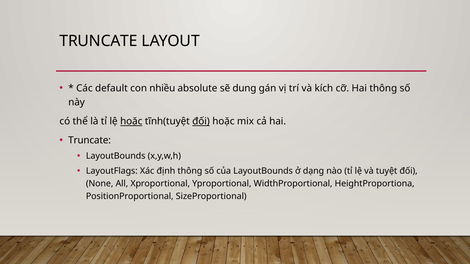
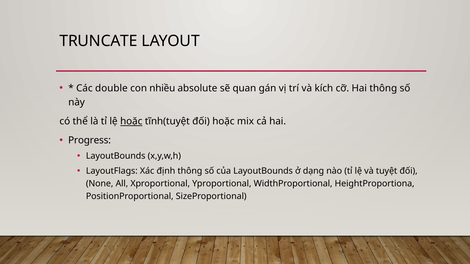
default: default -> double (111, 88)
dung: dung -> quan (244, 88)
đối underline: present -> none (201, 122)
Truncate: Truncate -> Progress (90, 141)
